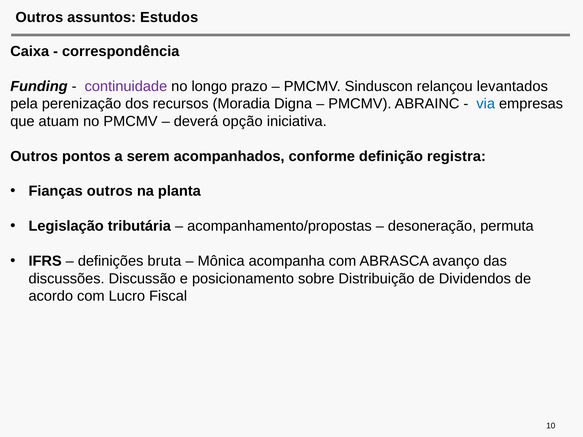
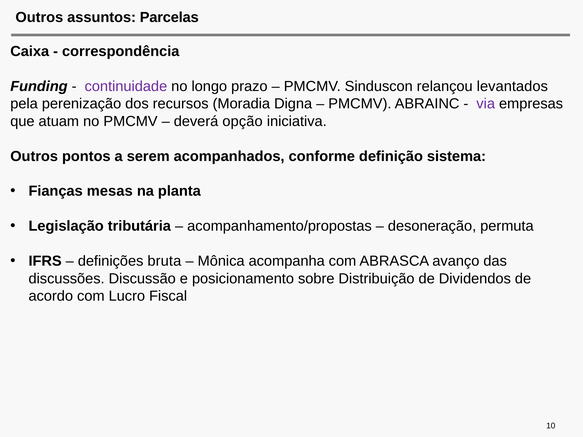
Estudos: Estudos -> Parcelas (169, 17)
via colour: blue -> purple (486, 104)
registra: registra -> sistema (456, 156)
Fianças outros: outros -> mesas (110, 191)
